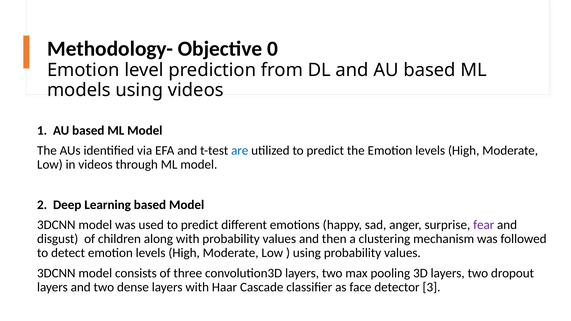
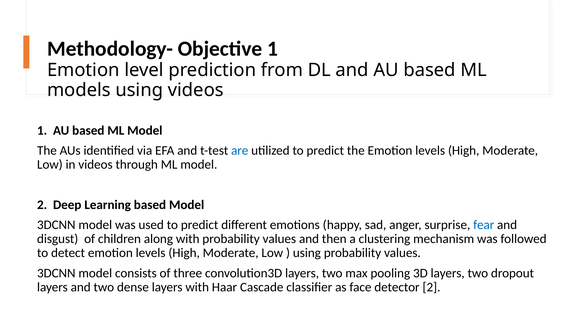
Objective 0: 0 -> 1 (272, 49)
fear colour: purple -> blue (484, 225)
detector 3: 3 -> 2 (431, 287)
